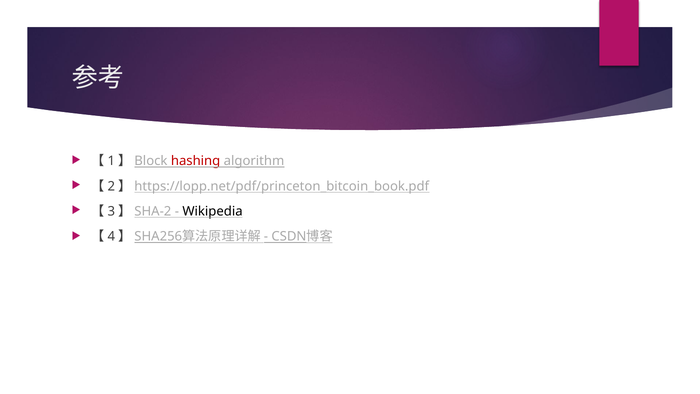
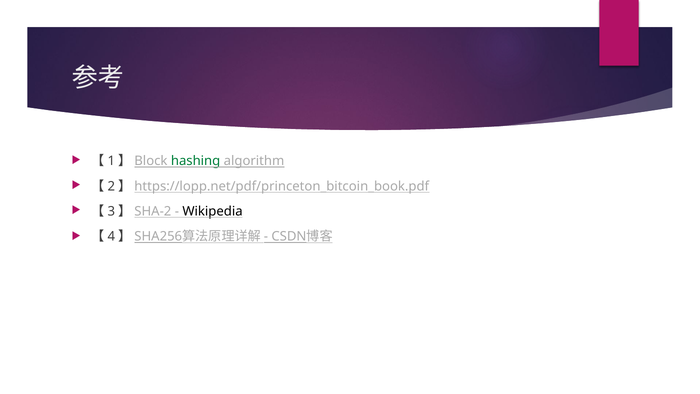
hashing colour: red -> green (196, 161)
